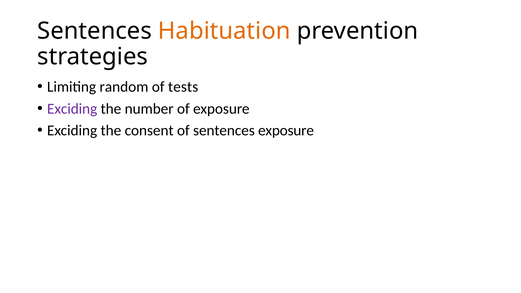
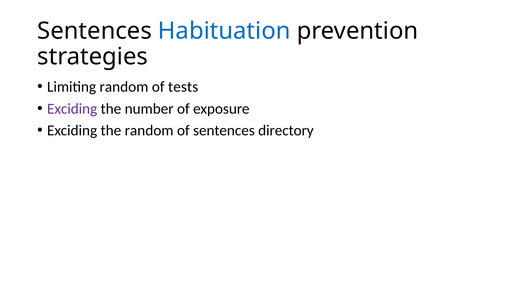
Habituation colour: orange -> blue (224, 31)
the consent: consent -> random (149, 131)
sentences exposure: exposure -> directory (286, 131)
